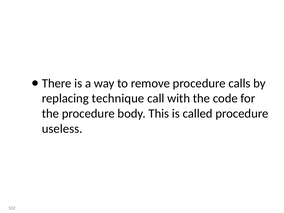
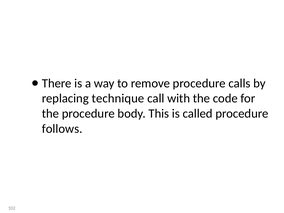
useless: useless -> follows (62, 129)
